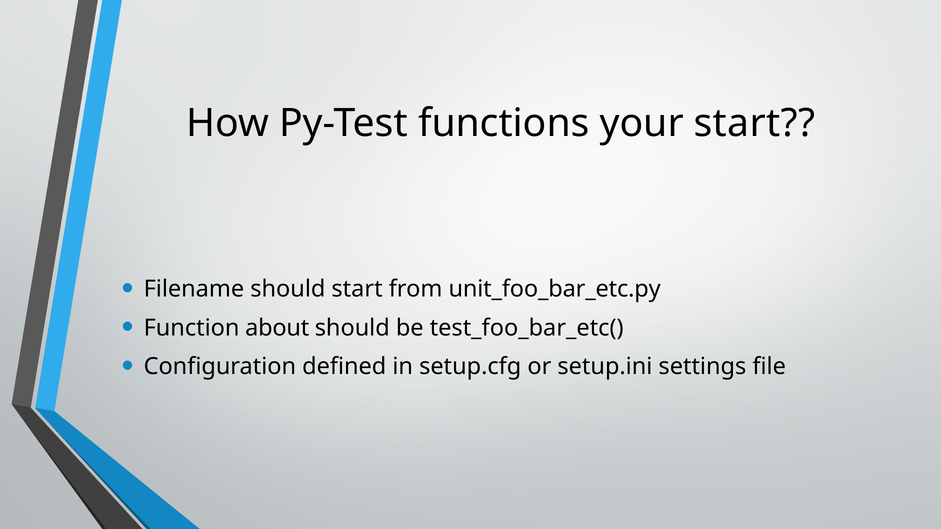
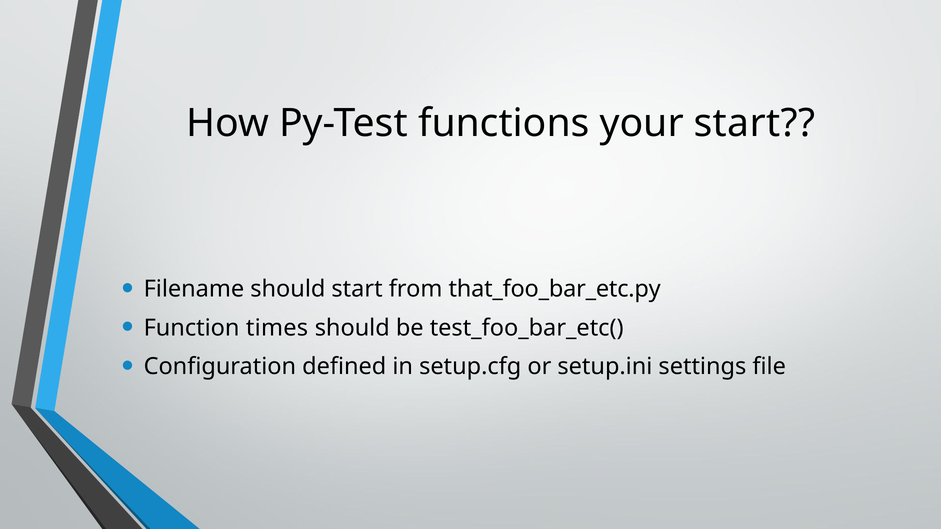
unit_foo_bar_etc.py: unit_foo_bar_etc.py -> that_foo_bar_etc.py (555, 289)
about: about -> times (277, 328)
